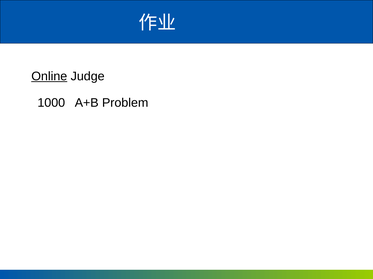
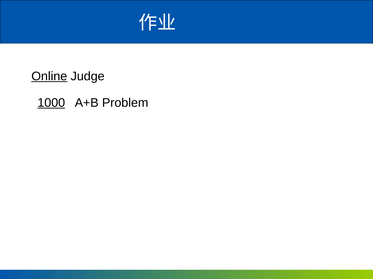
1000 underline: none -> present (51, 103)
